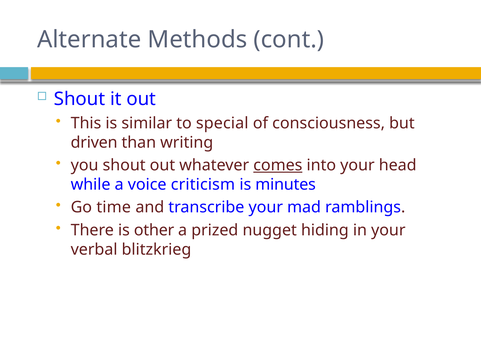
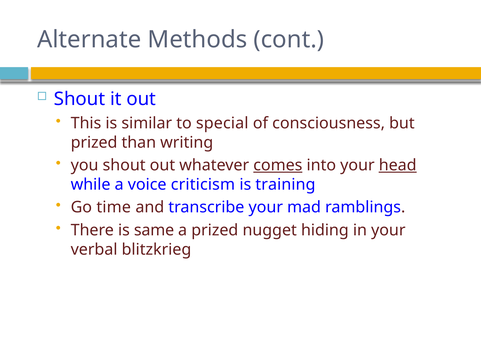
driven: driven -> prized (94, 143)
head underline: none -> present (398, 166)
minutes: minutes -> training (285, 185)
other: other -> same (154, 231)
